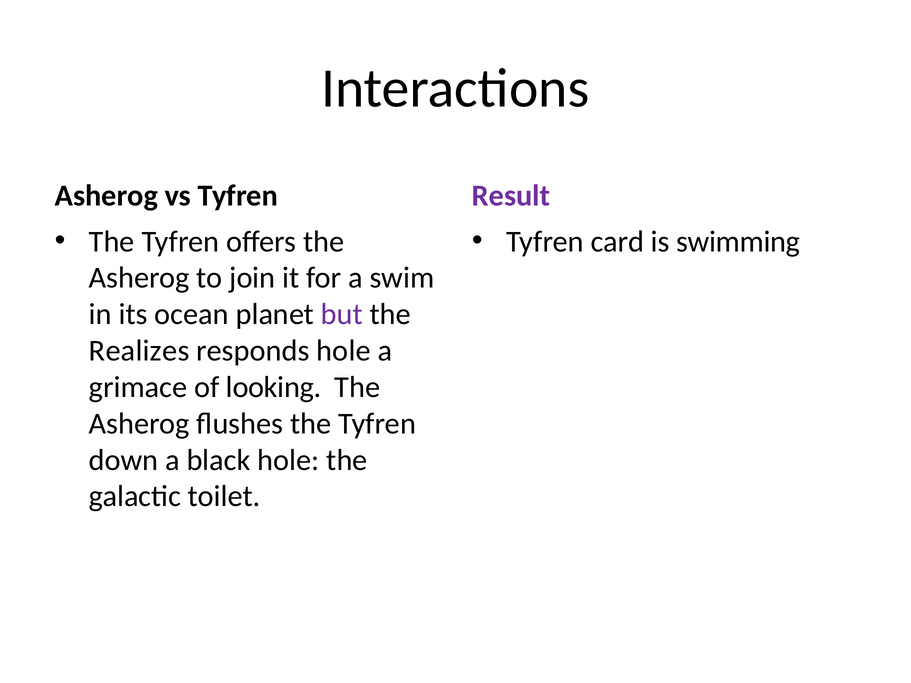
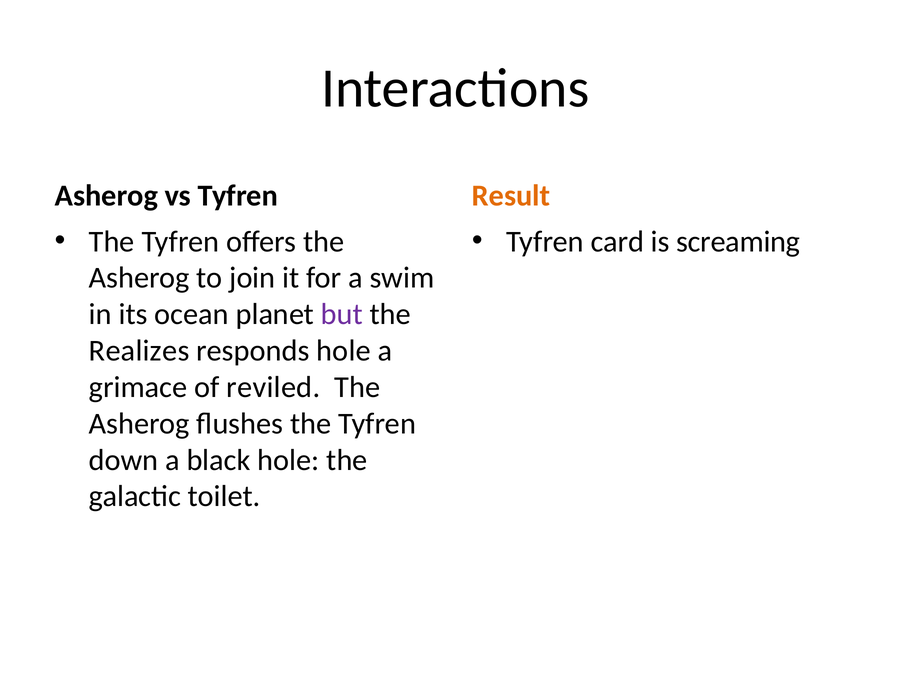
Result colour: purple -> orange (511, 196)
swimming: swimming -> screaming (738, 242)
looking: looking -> reviled (273, 387)
